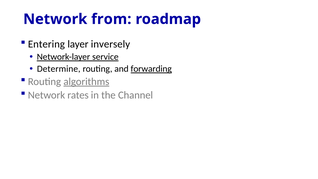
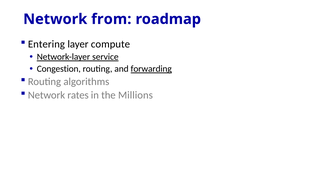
inversely: inversely -> compute (110, 44)
Determine: Determine -> Congestion (59, 69)
algorithms underline: present -> none (86, 82)
Channel: Channel -> Millions (135, 95)
